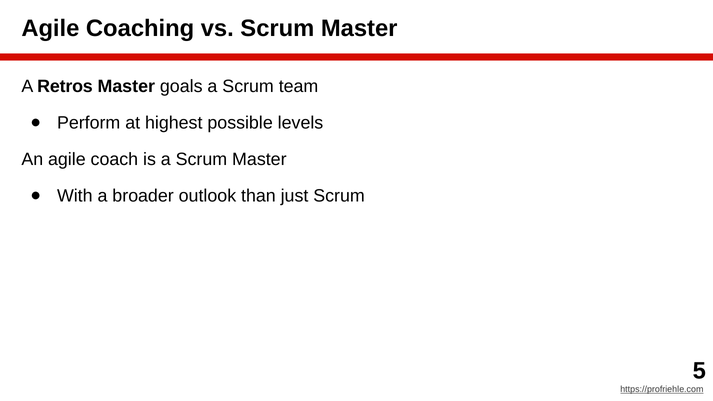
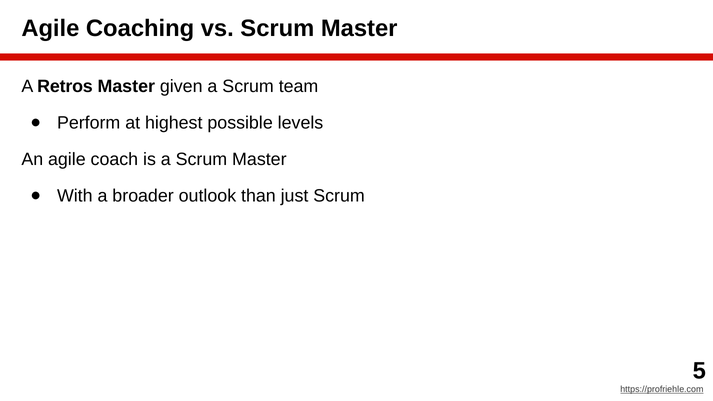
goals: goals -> given (181, 86)
